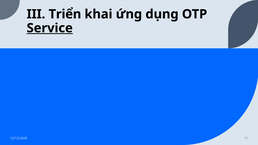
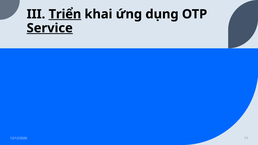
Triển underline: none -> present (65, 14)
